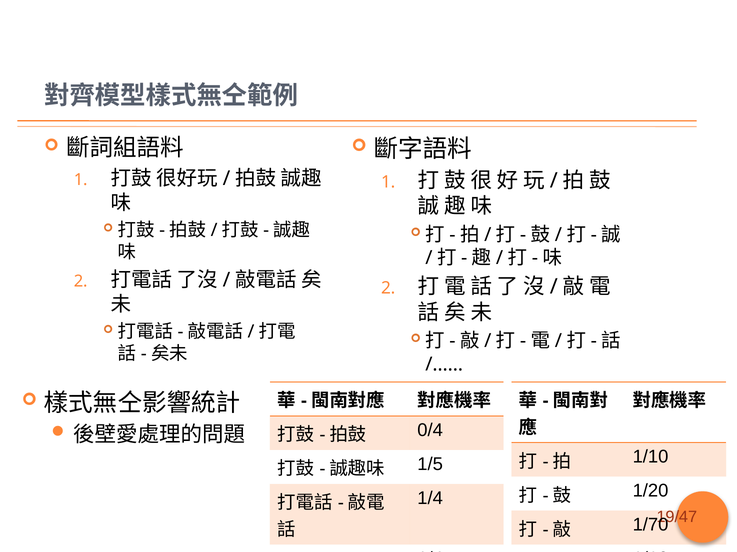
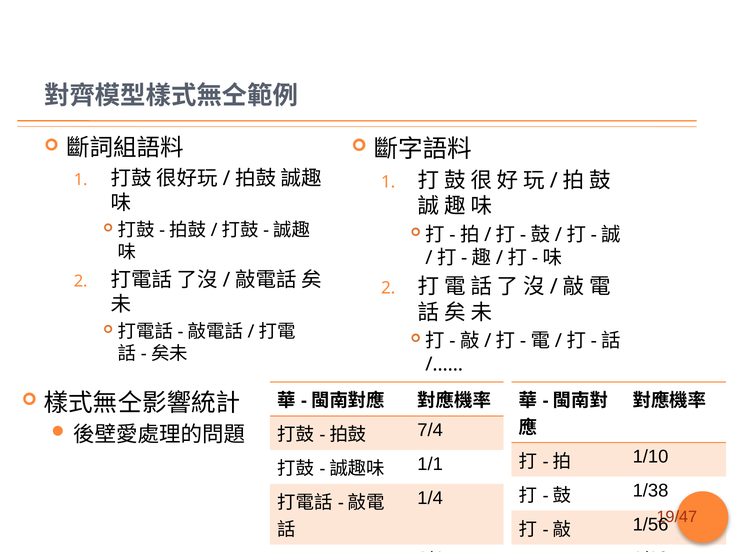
0/4: 0/4 -> 7/4 (430, 431)
1/5: 1/5 -> 1/1 (430, 465)
1/20: 1/20 -> 1/38 (651, 492)
1/70: 1/70 -> 1/56 (651, 526)
